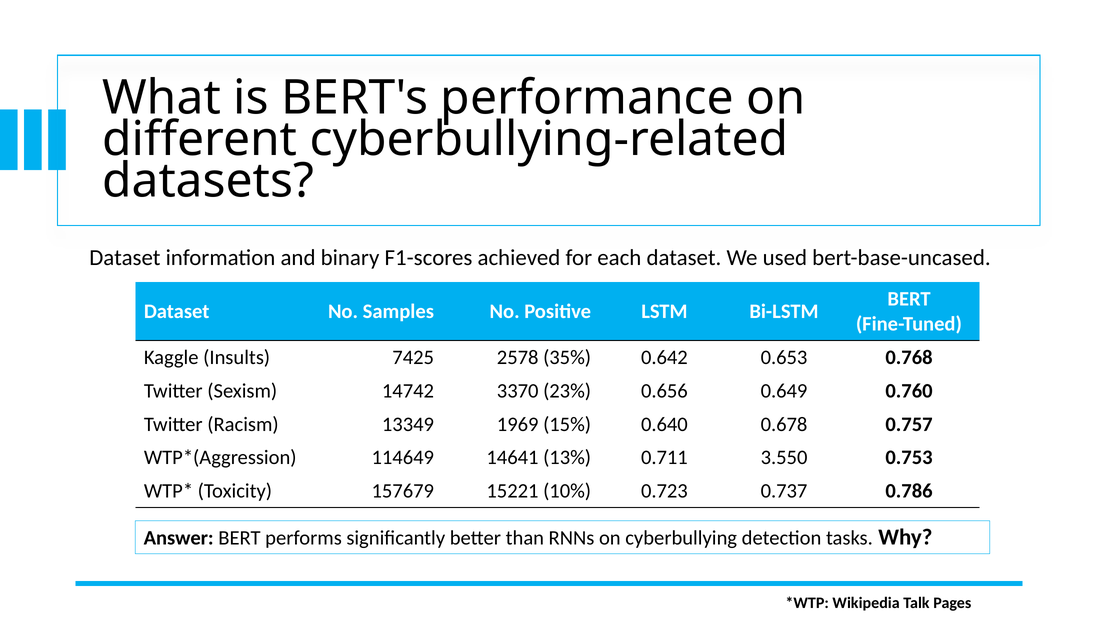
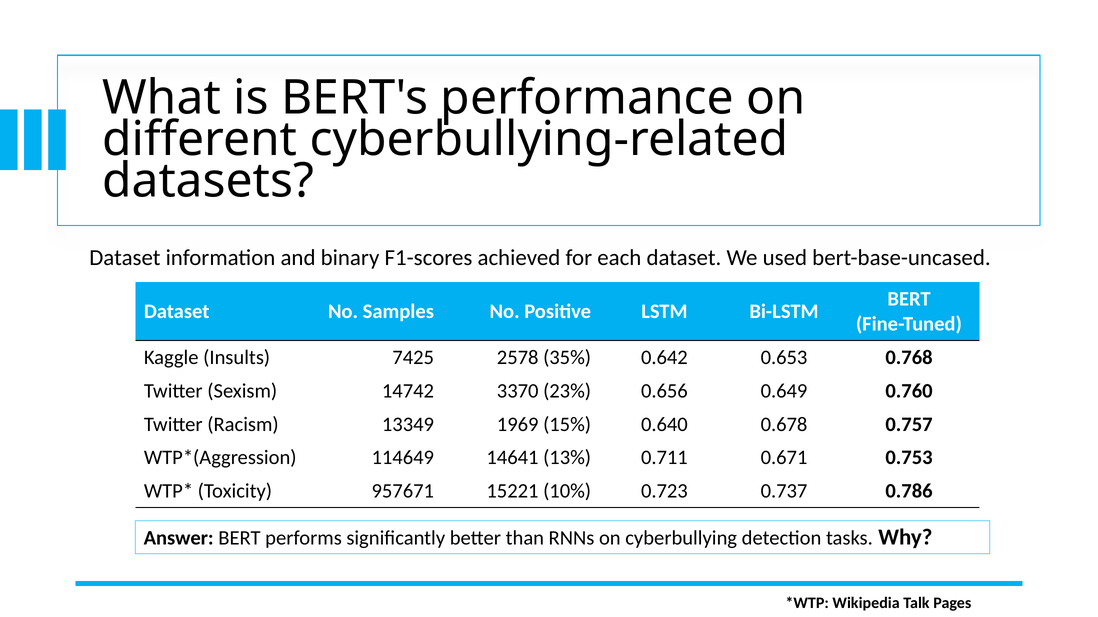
3.550: 3.550 -> 0.671 (784, 458)
157679: 157679 -> 957671 (403, 491)
